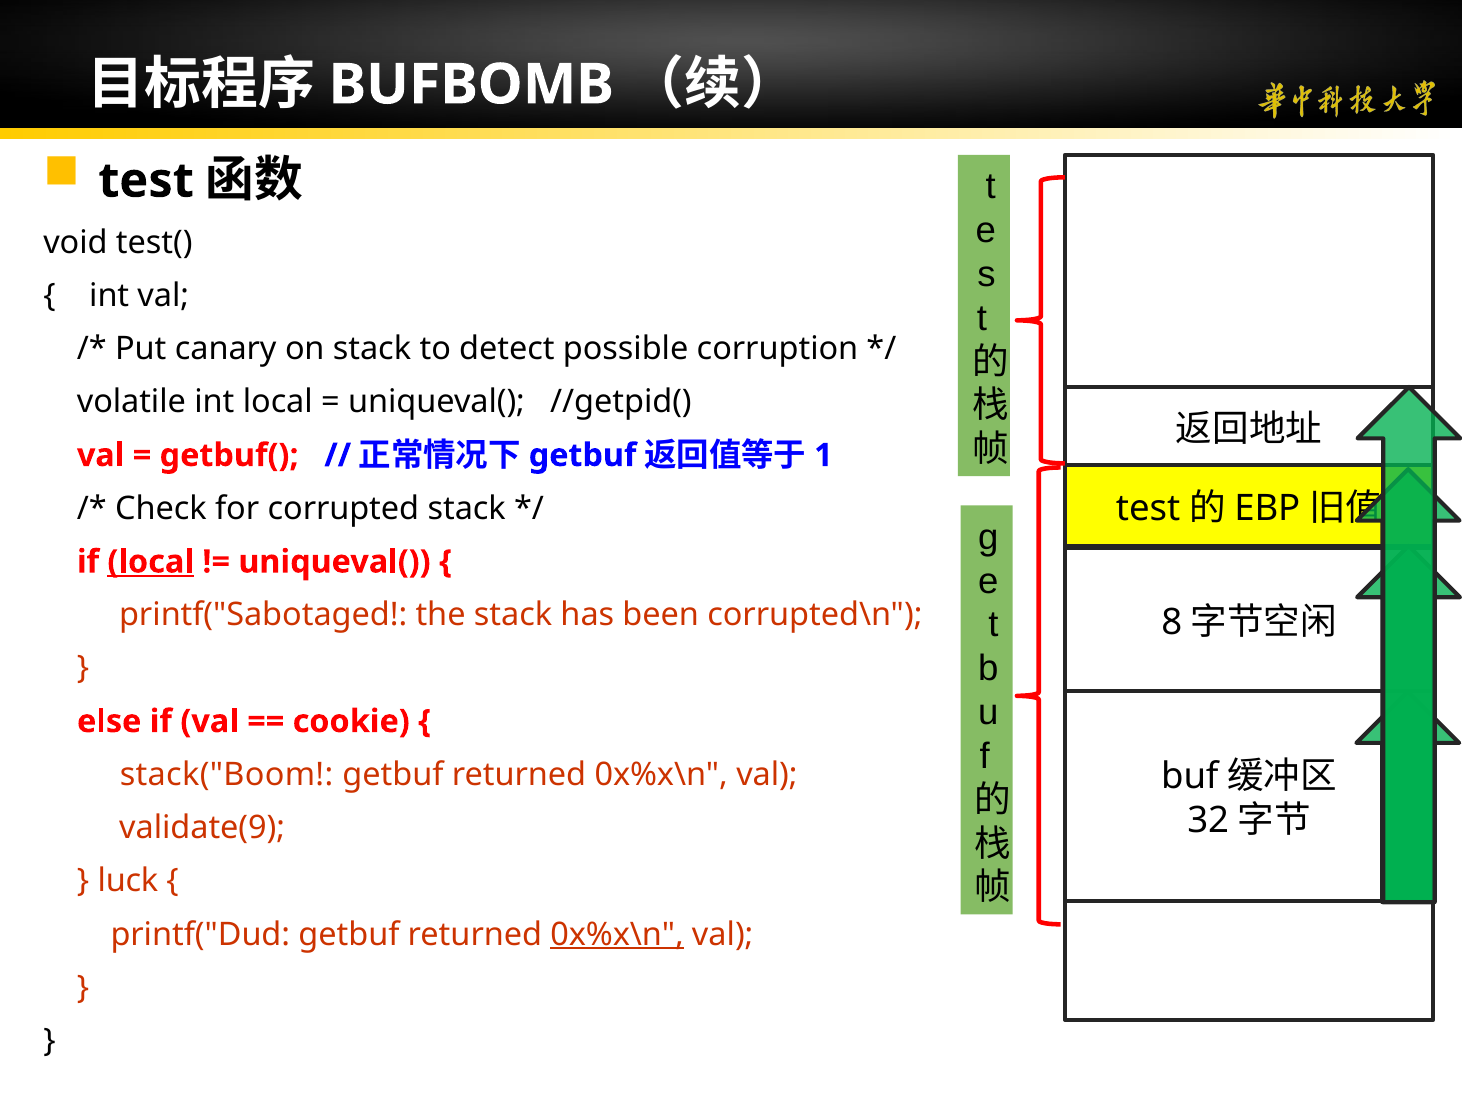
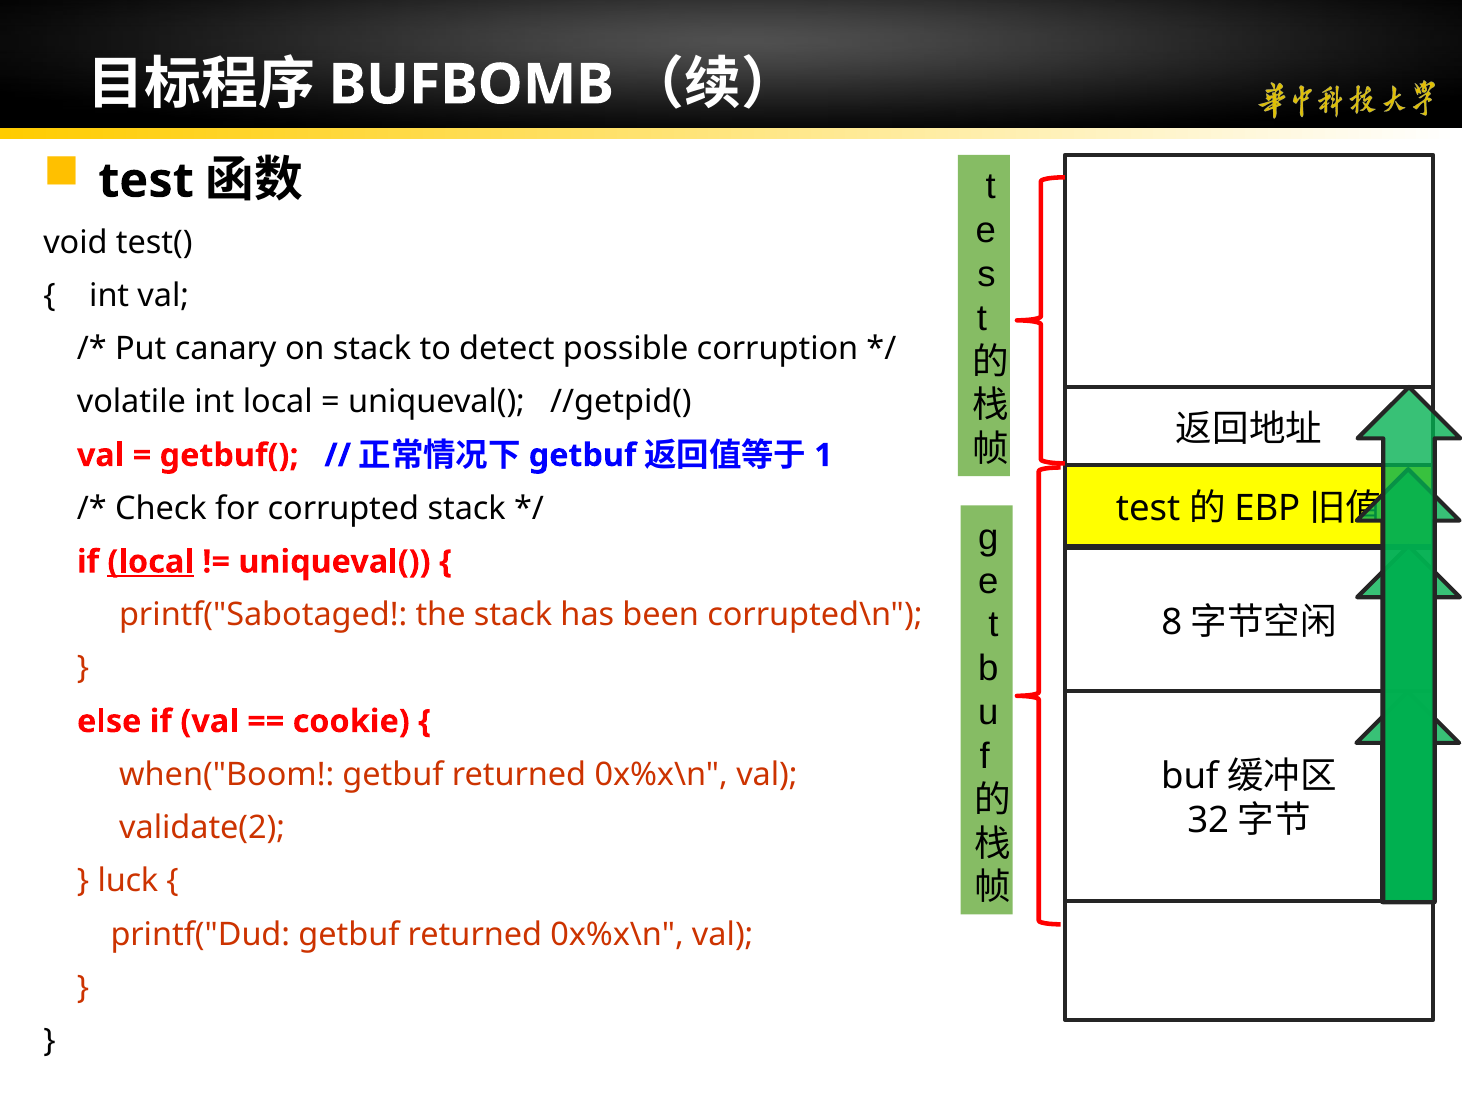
stack("Boom: stack("Boom -> when("Boom (227, 775)
validate(9: validate(9 -> validate(2 (202, 828)
0x%x\n underline: present -> none (617, 935)
